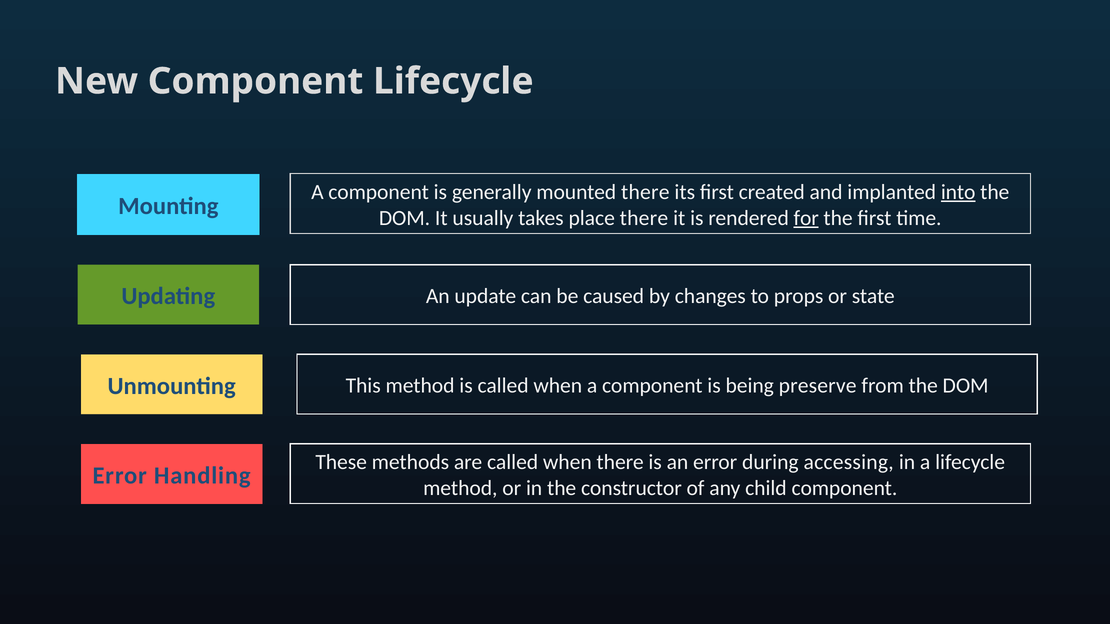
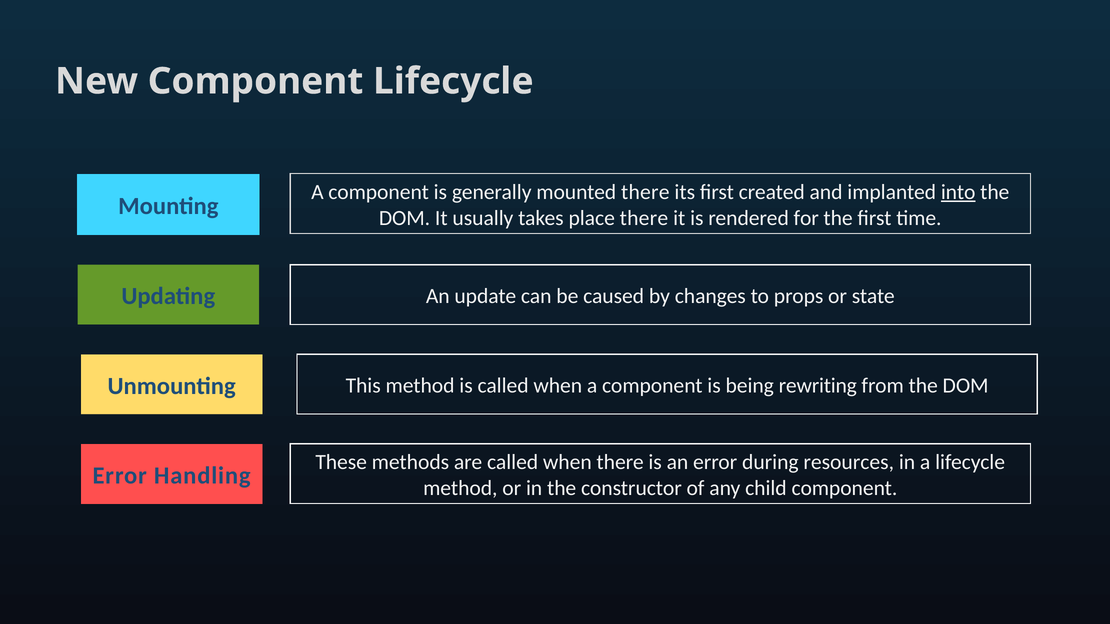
for underline: present -> none (806, 218)
preserve: preserve -> rewriting (818, 386)
accessing: accessing -> resources (849, 462)
